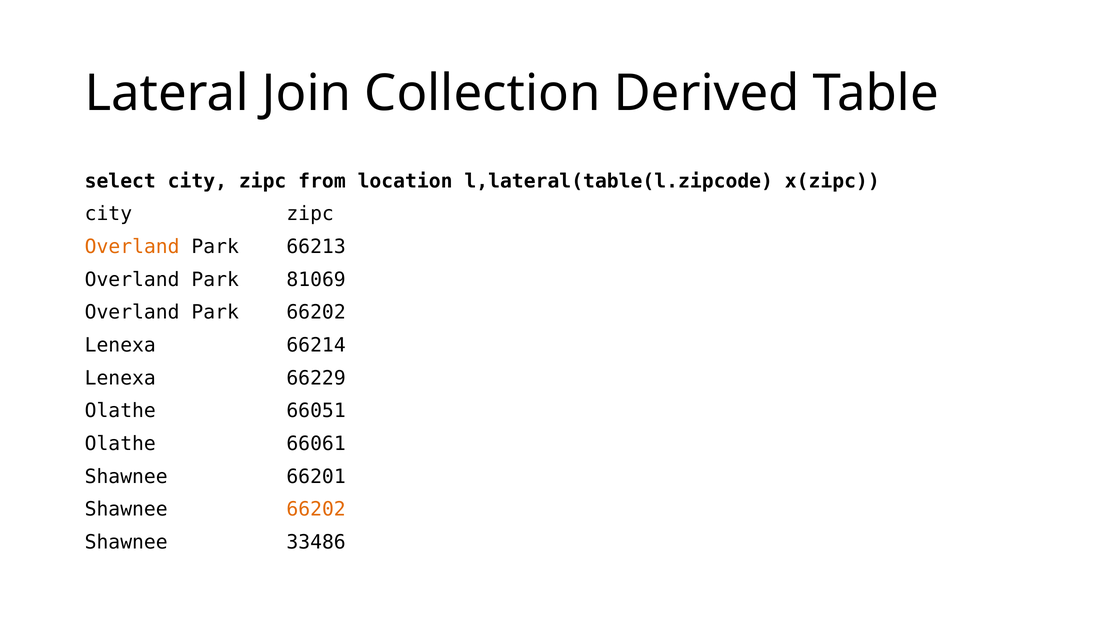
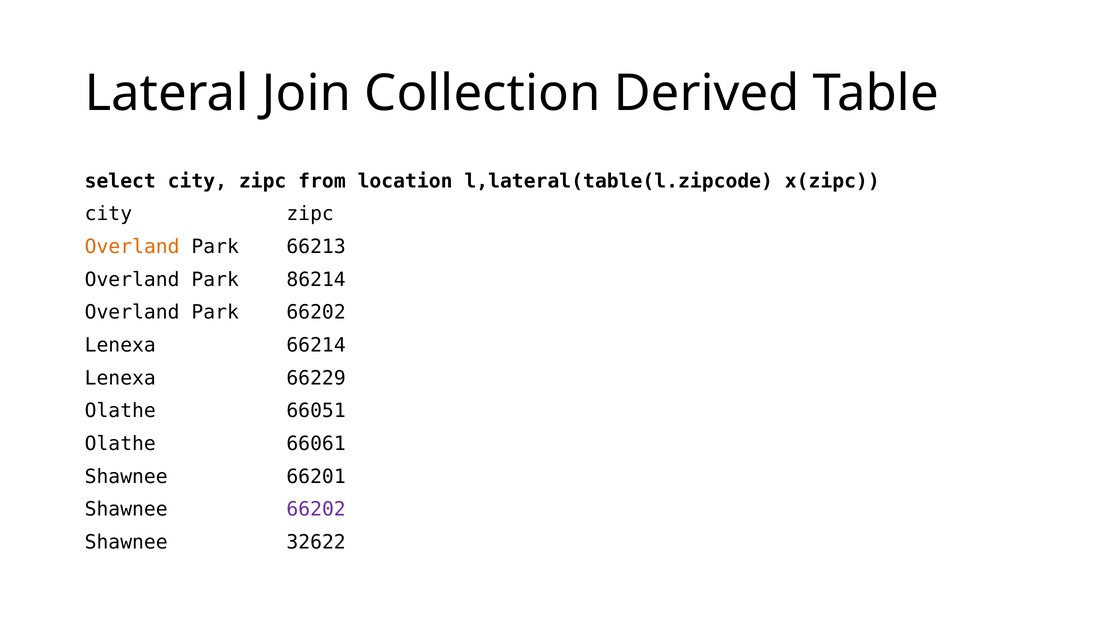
81069: 81069 -> 86214 (316, 280)
66202 colour: orange -> purple (316, 509)
33486: 33486 -> 32622 (316, 542)
